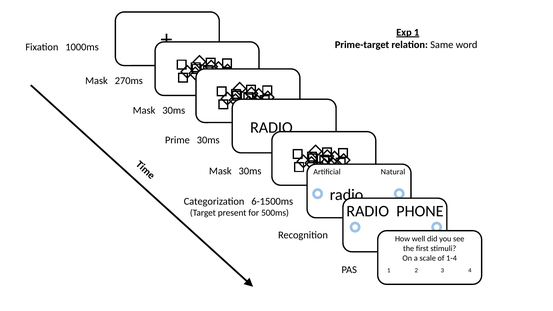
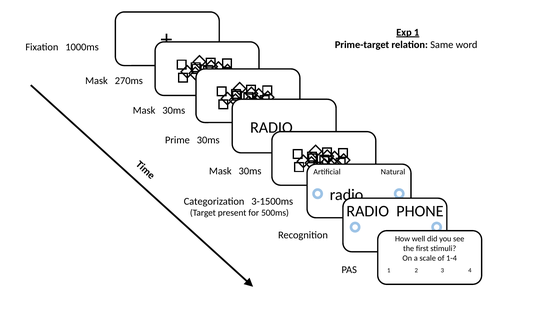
6-1500ms: 6-1500ms -> 3-1500ms (272, 201)
